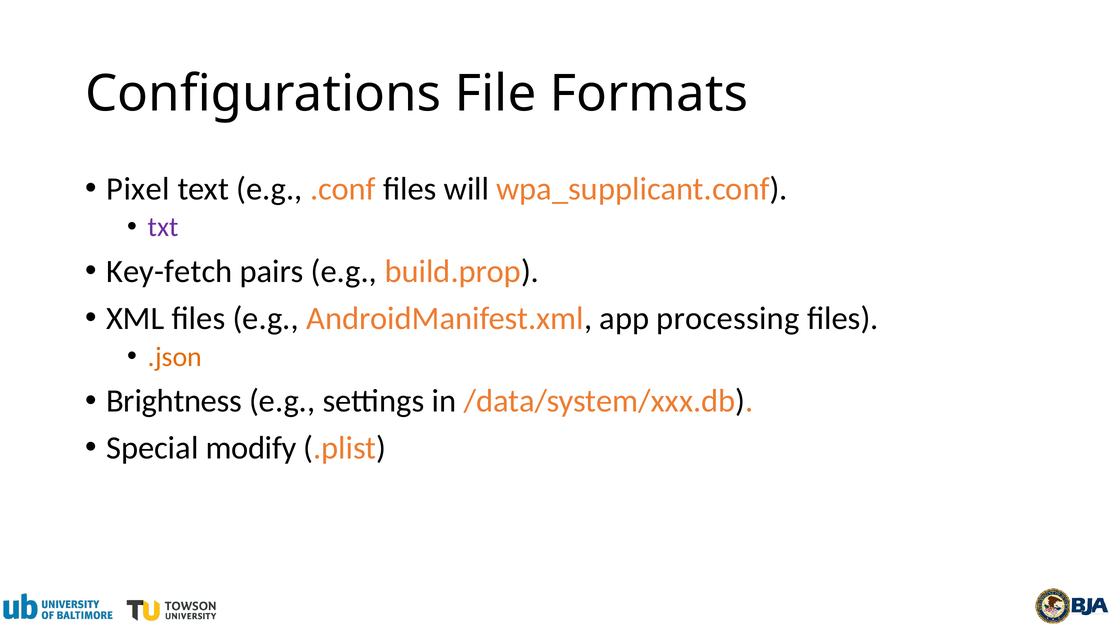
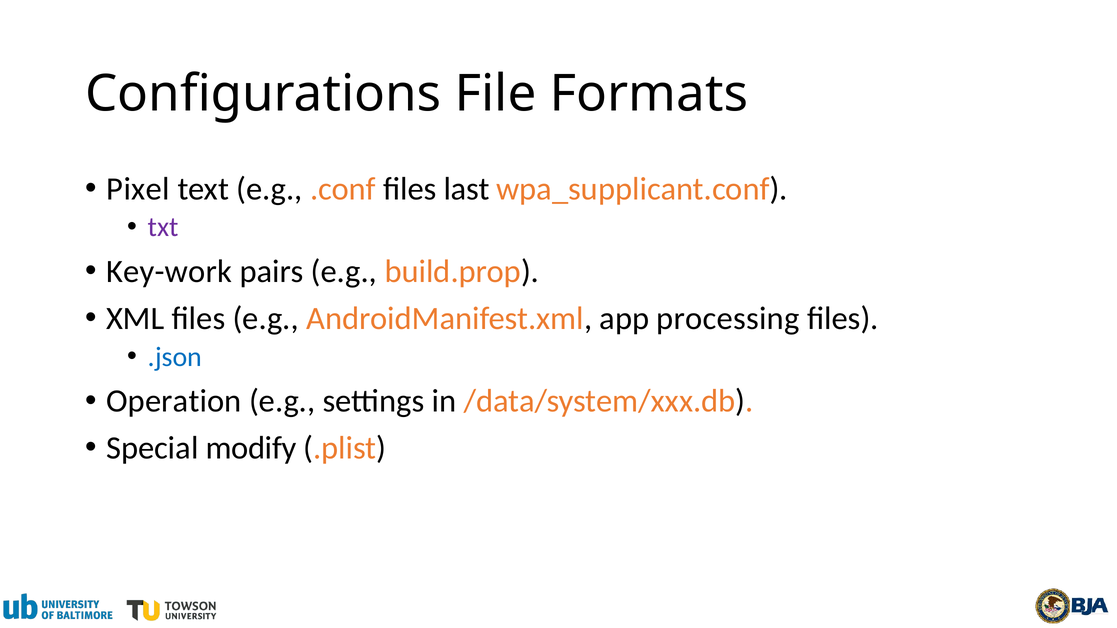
will: will -> last (467, 189)
Key-fetch: Key-fetch -> Key-work (169, 272)
.json colour: orange -> blue (175, 357)
Brightness: Brightness -> Operation (174, 401)
